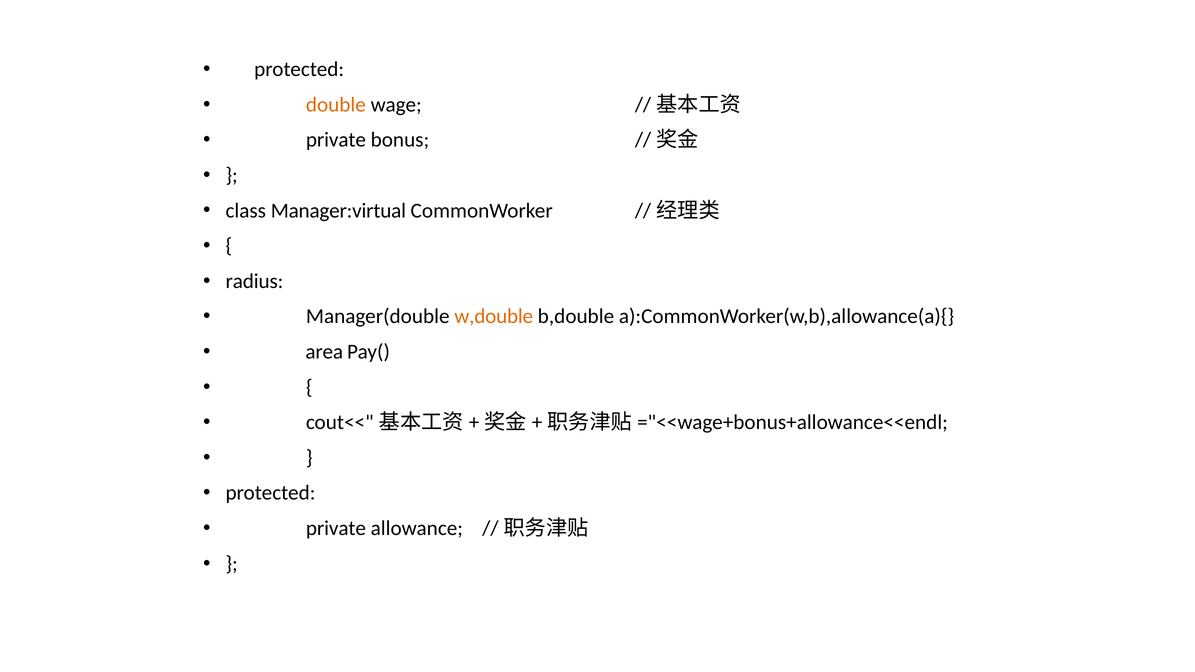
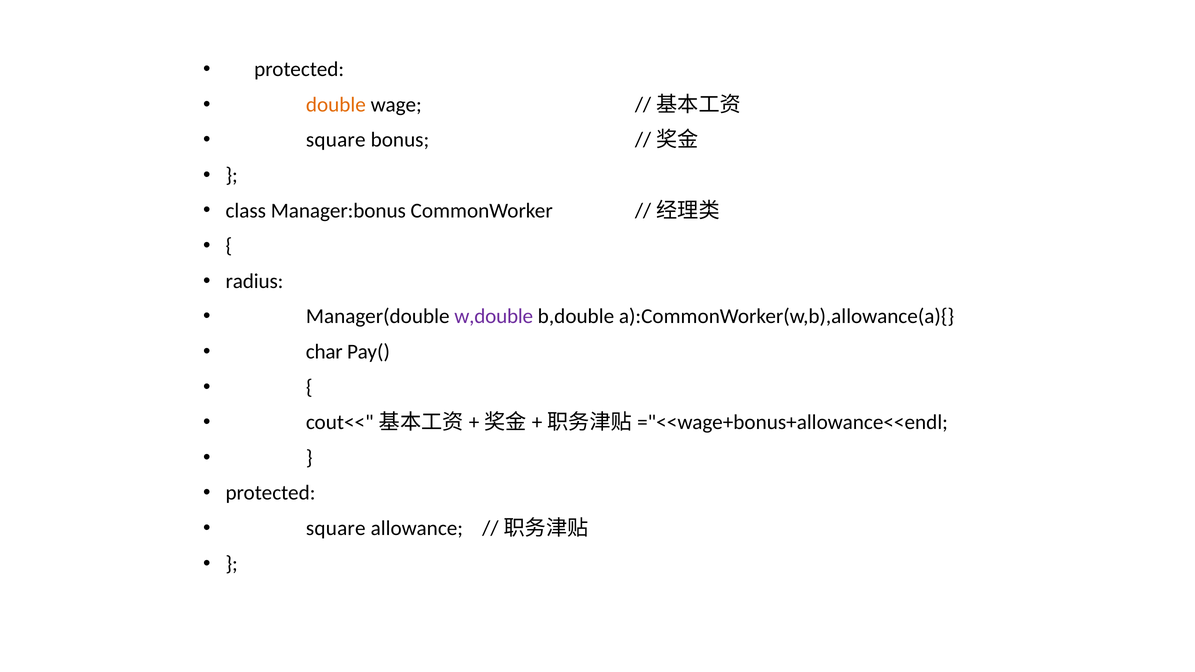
private: private -> square (336, 140)
Manager:virtual: Manager:virtual -> Manager:bonus (338, 211)
w,double colour: orange -> purple (494, 317)
area: area -> char (324, 352)
private: private -> square (336, 528)
